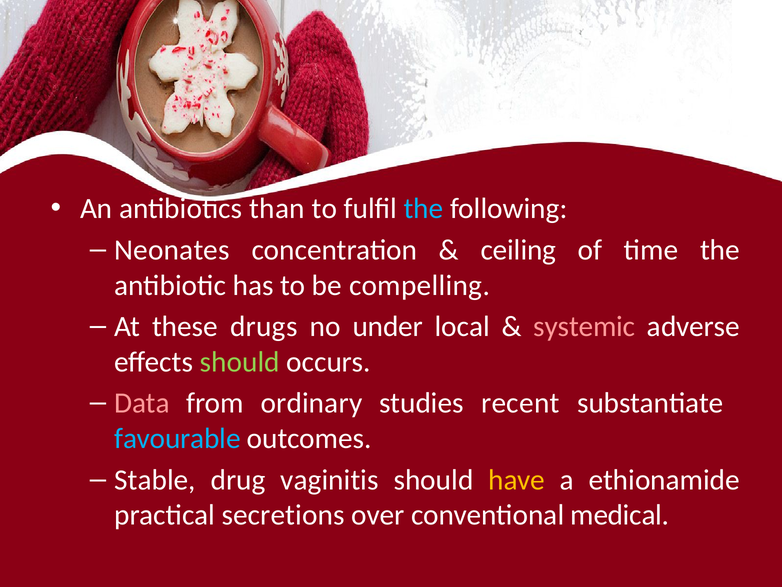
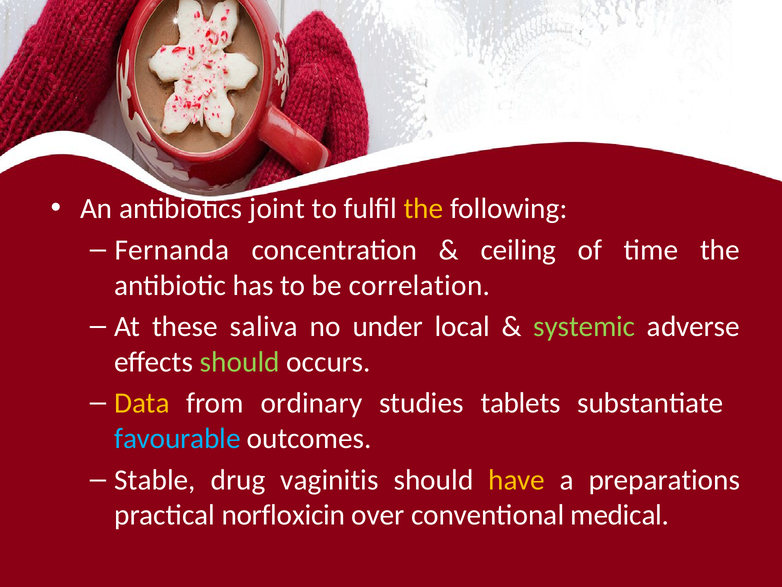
than: than -> joint (277, 209)
the colour: light blue -> yellow (424, 209)
Neonates: Neonates -> Fernanda (172, 250)
compelling: compelling -> correlation (419, 285)
drugs: drugs -> saliva (264, 326)
systemic colour: pink -> light green (584, 326)
Data colour: pink -> yellow (142, 403)
recent: recent -> tablets (521, 403)
ethionamide: ethionamide -> preparations (664, 479)
secretions: secretions -> norfloxicin (283, 515)
